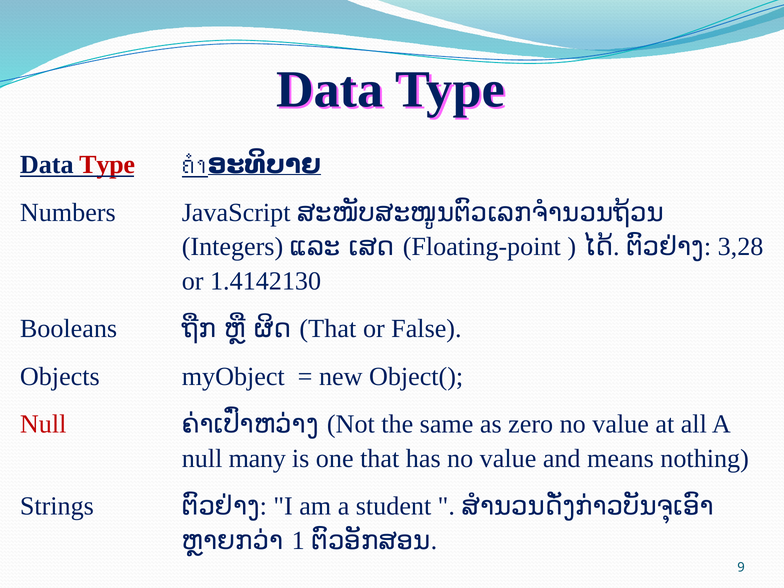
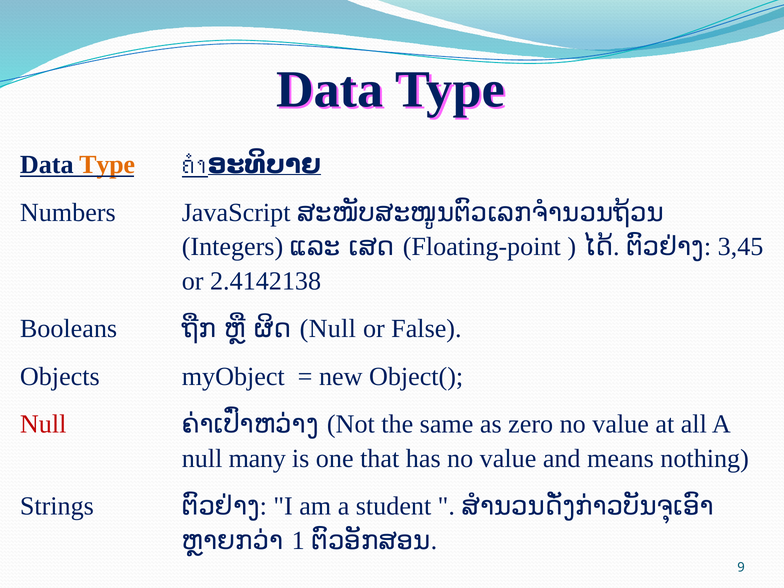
Type colour: red -> orange (107, 165)
3,28: 3,28 -> 3,45 (741, 247)
1.4142130: 1.4142130 -> 2.4142138 (266, 281)
That: That -> Null (328, 329)
